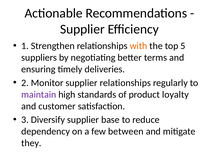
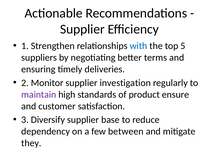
with colour: orange -> blue (138, 46)
supplier relationships: relationships -> investigation (125, 83)
loyalty: loyalty -> ensure (176, 95)
